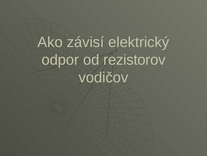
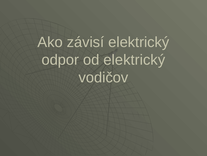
od rezistorov: rezistorov -> elektrický (134, 60)
